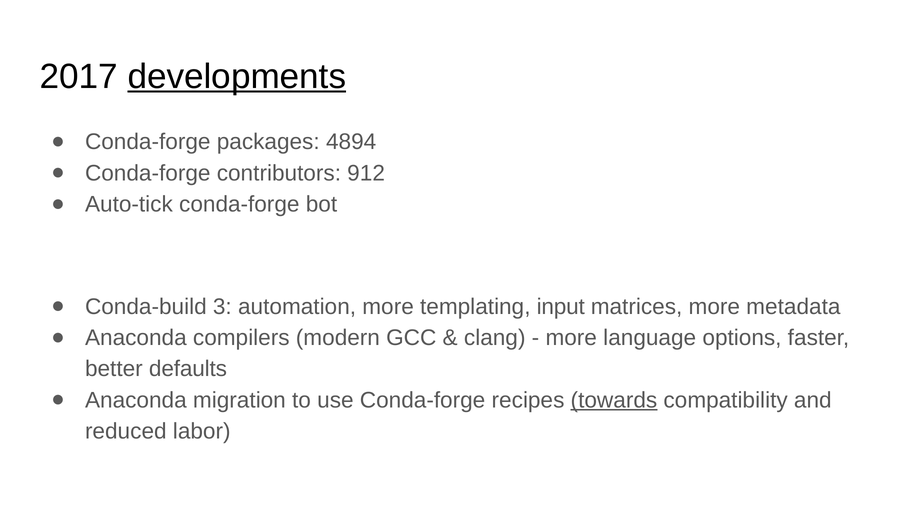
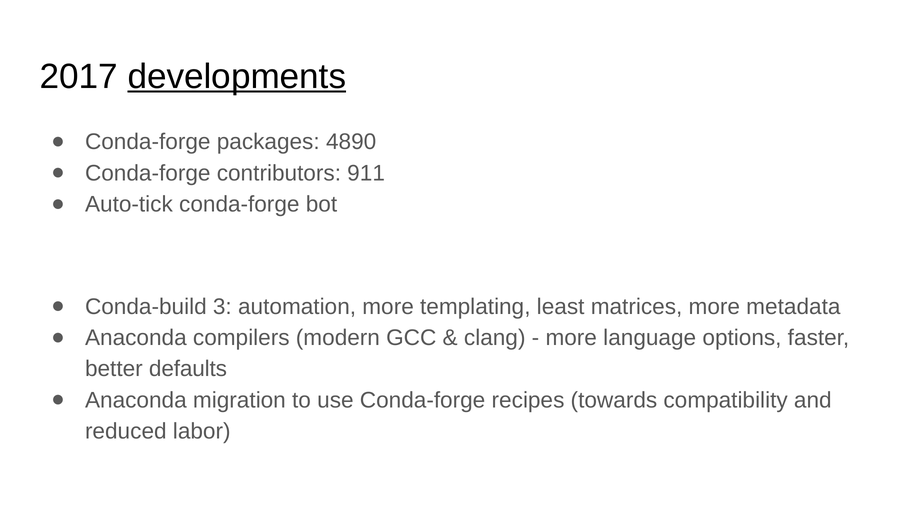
4894: 4894 -> 4890 (351, 142)
912: 912 -> 911 (366, 173)
input: input -> least (561, 307)
towards underline: present -> none (614, 401)
